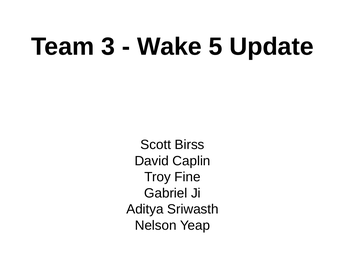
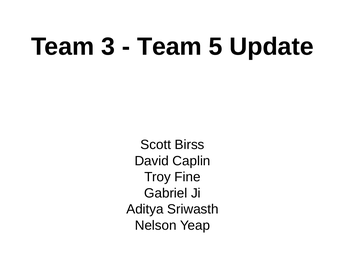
Wake: Wake -> Team (169, 47)
